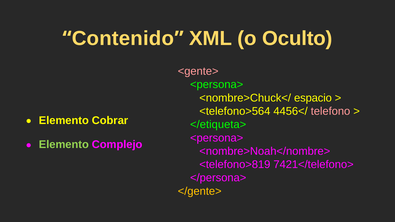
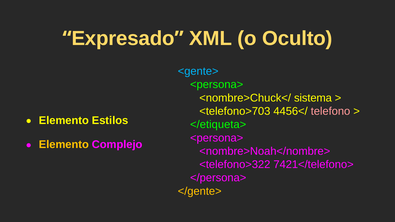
Contenido: Contenido -> Expresado (123, 39)
<gente> colour: pink -> light blue (198, 71)
espacio: espacio -> sistema (313, 98)
<telefono>564: <telefono>564 -> <telefono>703 (235, 111)
Cobrar: Cobrar -> Estilos (110, 121)
Elemento colour: light green -> yellow (64, 145)
<telefono>819: <telefono>819 -> <telefono>322 (235, 165)
